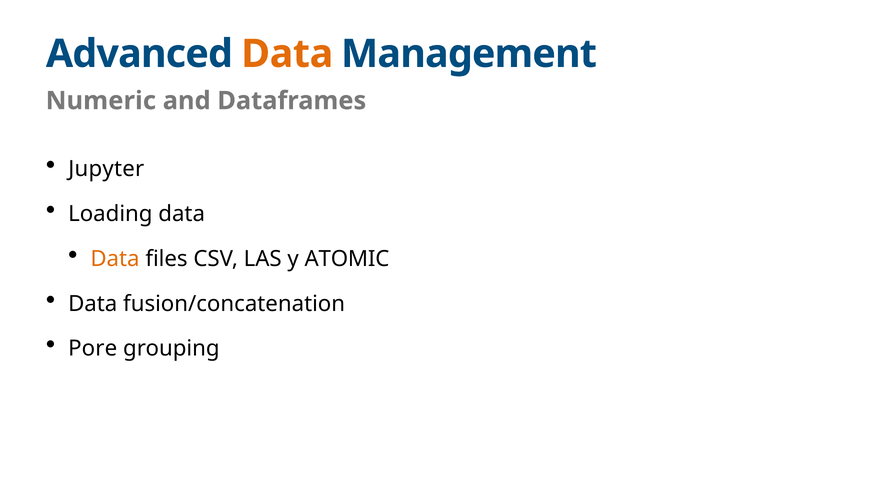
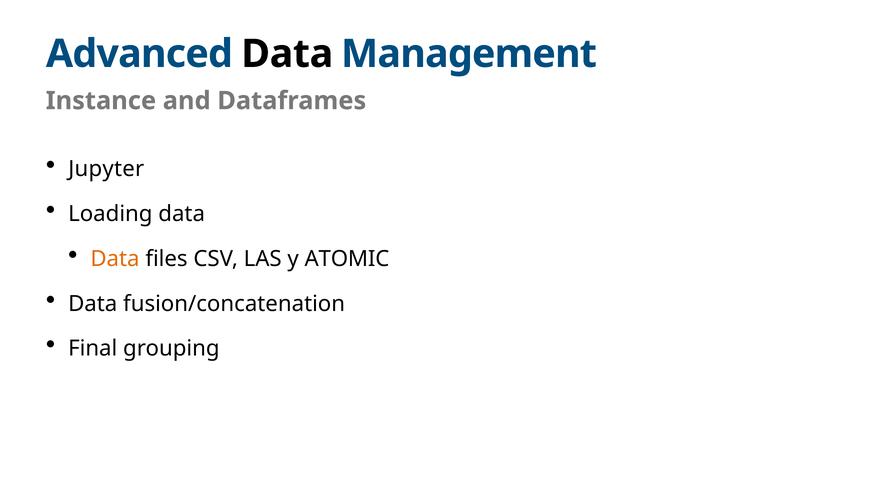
Data colour: orange -> black (287, 54)
Numeric: Numeric -> Instance (101, 101)
Pore: Pore -> Final (93, 348)
